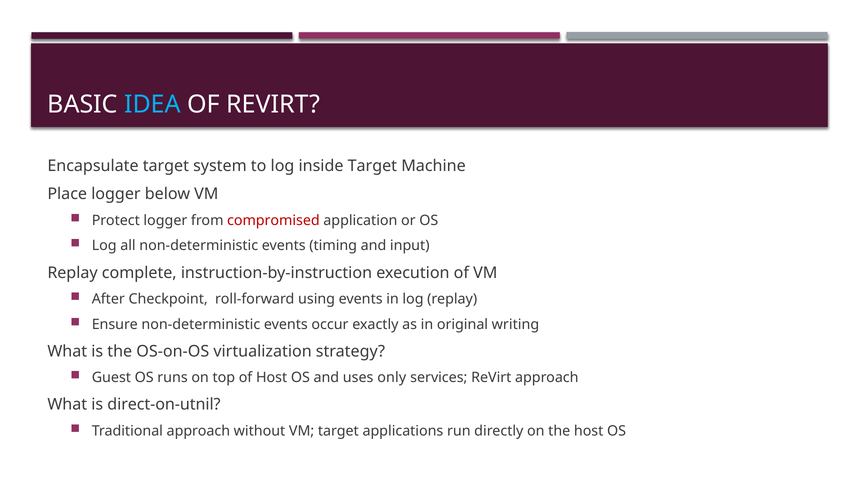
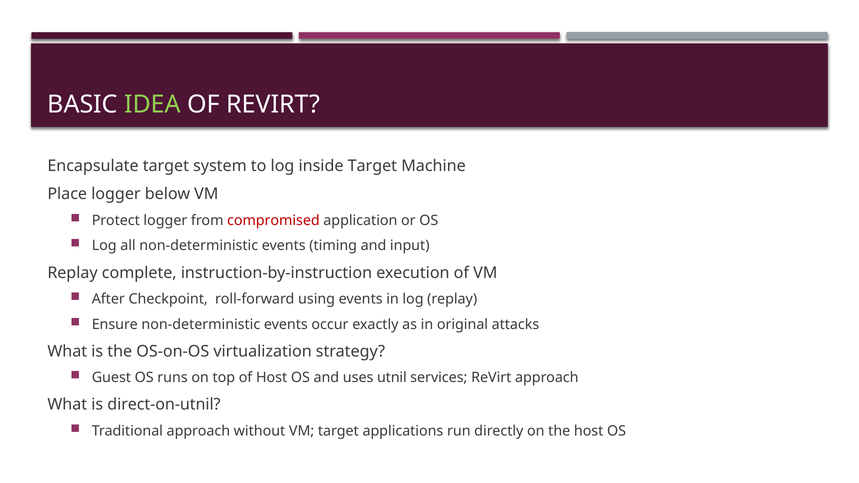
IDEA colour: light blue -> light green (152, 104)
writing: writing -> attacks (515, 325)
only: only -> utnil (392, 378)
